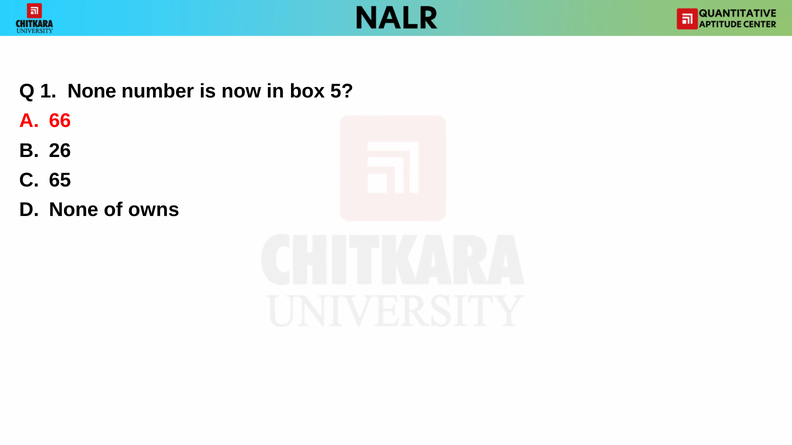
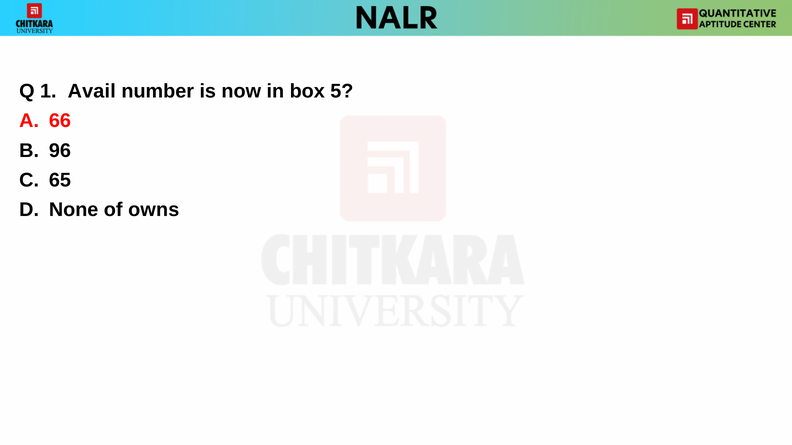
1 None: None -> Avail (92, 91)
26: 26 -> 96 (60, 151)
